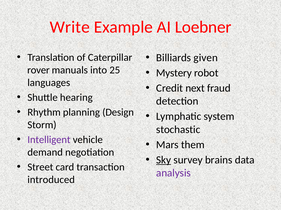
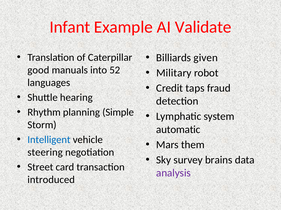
Write: Write -> Infant (70, 27)
Loebner: Loebner -> Validate (203, 27)
rover: rover -> good (38, 70)
25: 25 -> 52 (115, 70)
Mystery: Mystery -> Military (174, 73)
next: next -> taps (195, 88)
Design: Design -> Simple (118, 113)
stochastic: stochastic -> automatic (178, 130)
Intelligent colour: purple -> blue (49, 140)
demand: demand -> steering (45, 153)
Sky underline: present -> none (164, 160)
